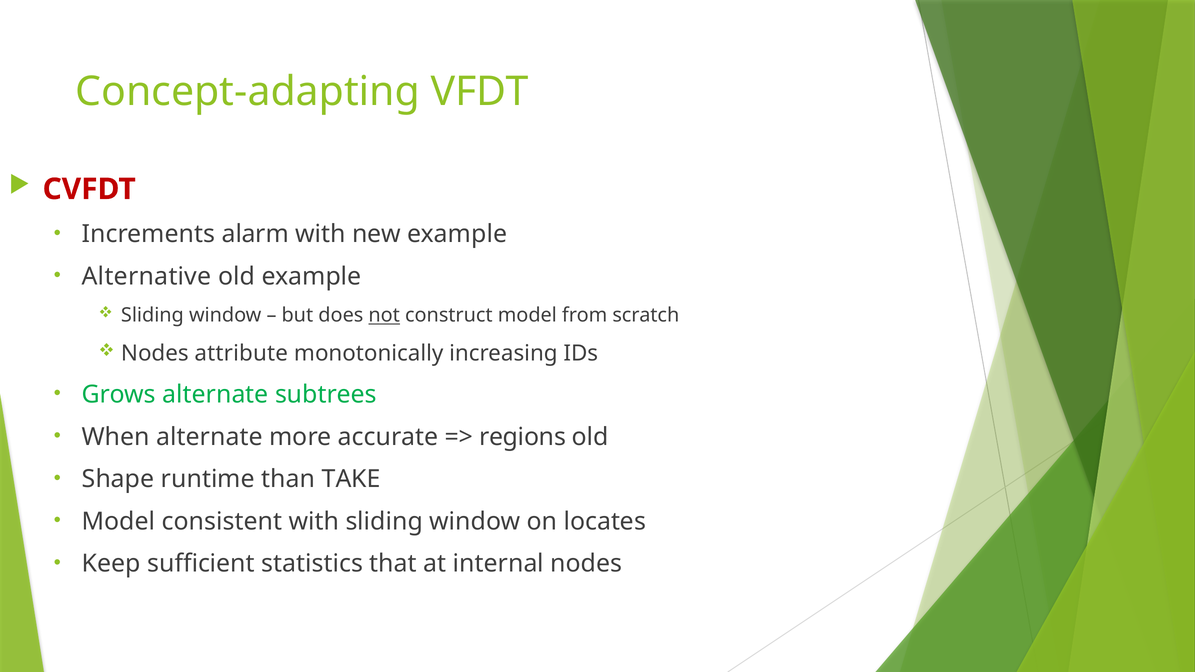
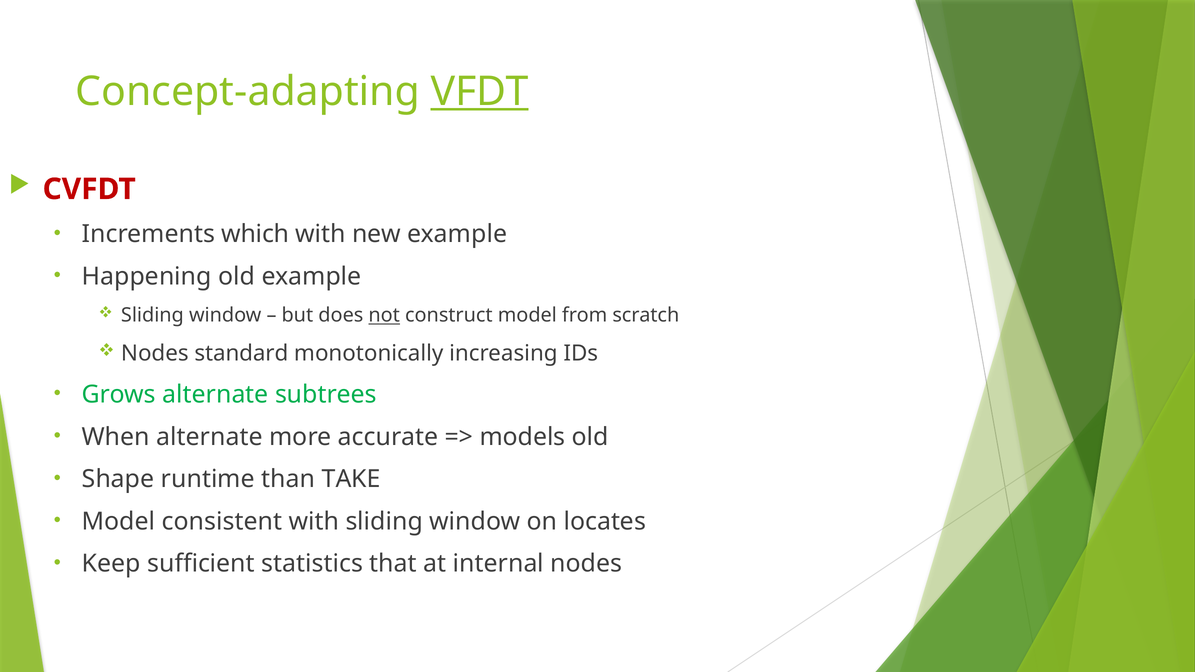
VFDT underline: none -> present (480, 92)
alarm: alarm -> which (255, 234)
Alternative: Alternative -> Happening (147, 277)
attribute: attribute -> standard (241, 354)
regions: regions -> models (522, 437)
